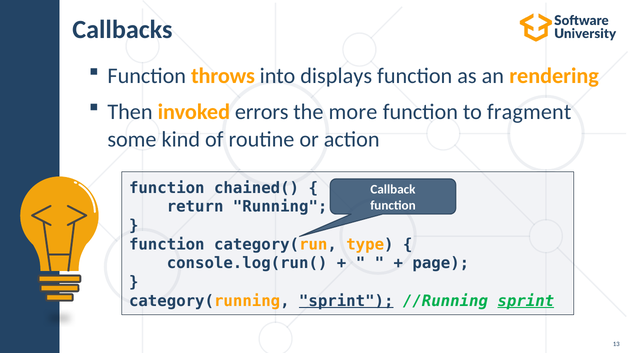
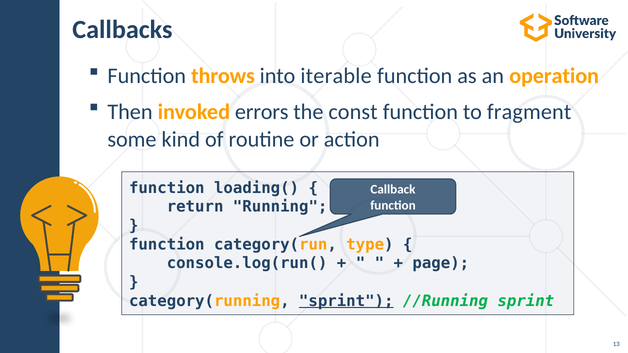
displays: displays -> iterable (336, 76)
rendering: rendering -> operation (554, 76)
more: more -> const (353, 112)
chained(: chained( -> loading( (257, 188)
sprint underline: present -> none (526, 301)
